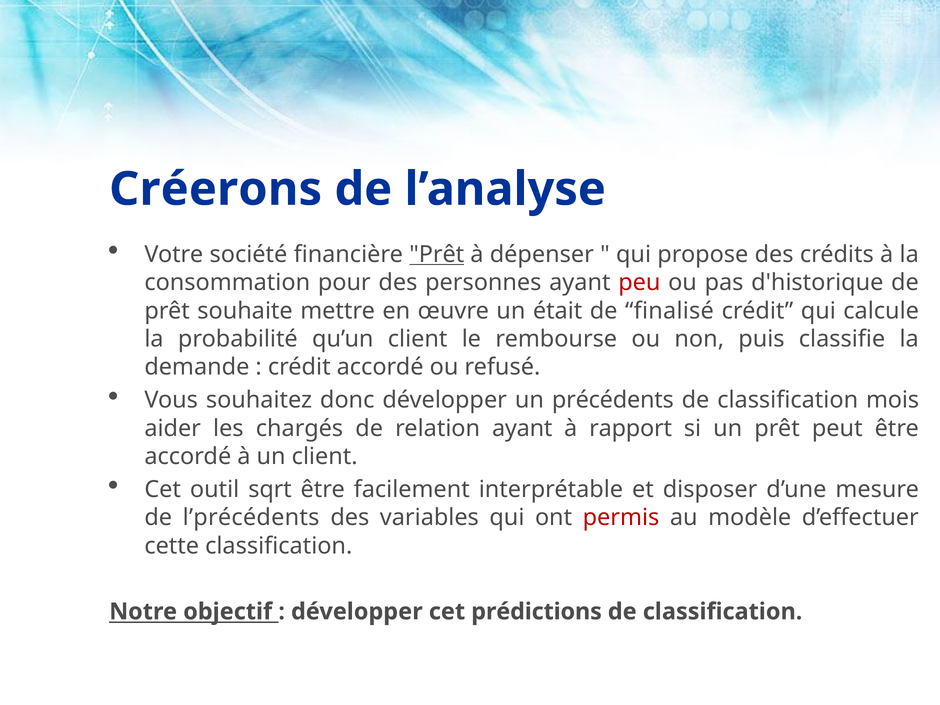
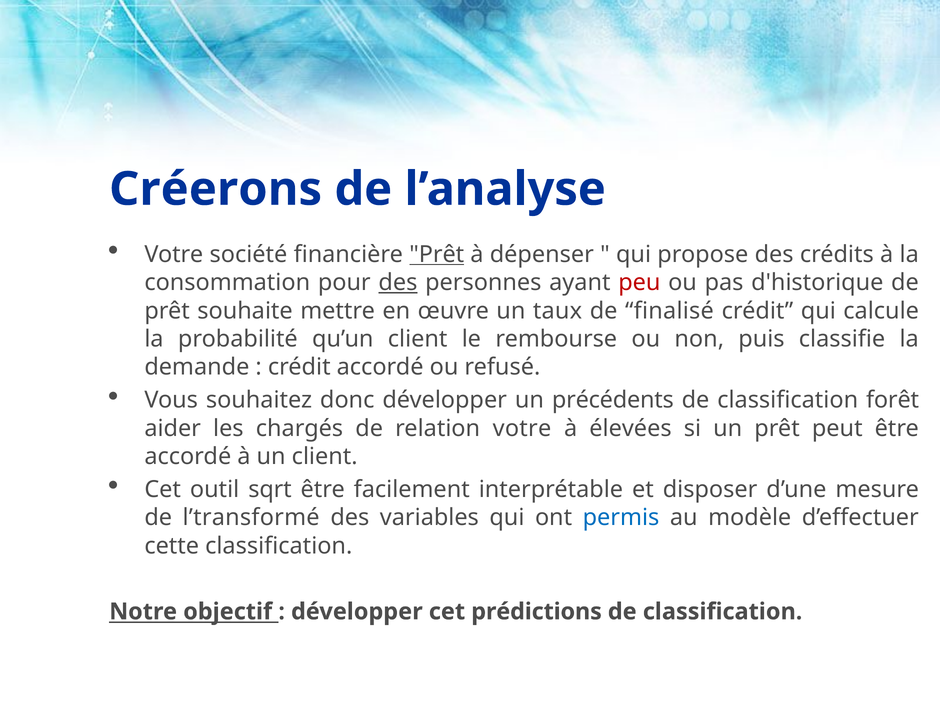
des underline: none -> present (398, 283)
était: était -> taux (557, 311)
mois: mois -> forêt (893, 400)
relation ayant: ayant -> votre (522, 428)
rapport: rapport -> élevées (630, 428)
l’précédents: l’précédents -> l’transformé (251, 518)
permis colour: red -> blue (621, 518)
